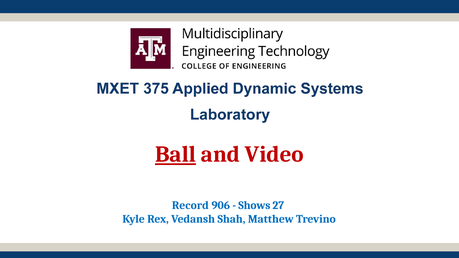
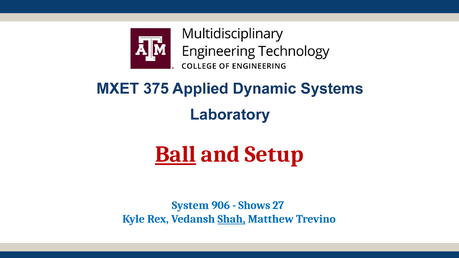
Video: Video -> Setup (274, 154)
Record: Record -> System (190, 206)
Shah underline: none -> present (231, 219)
